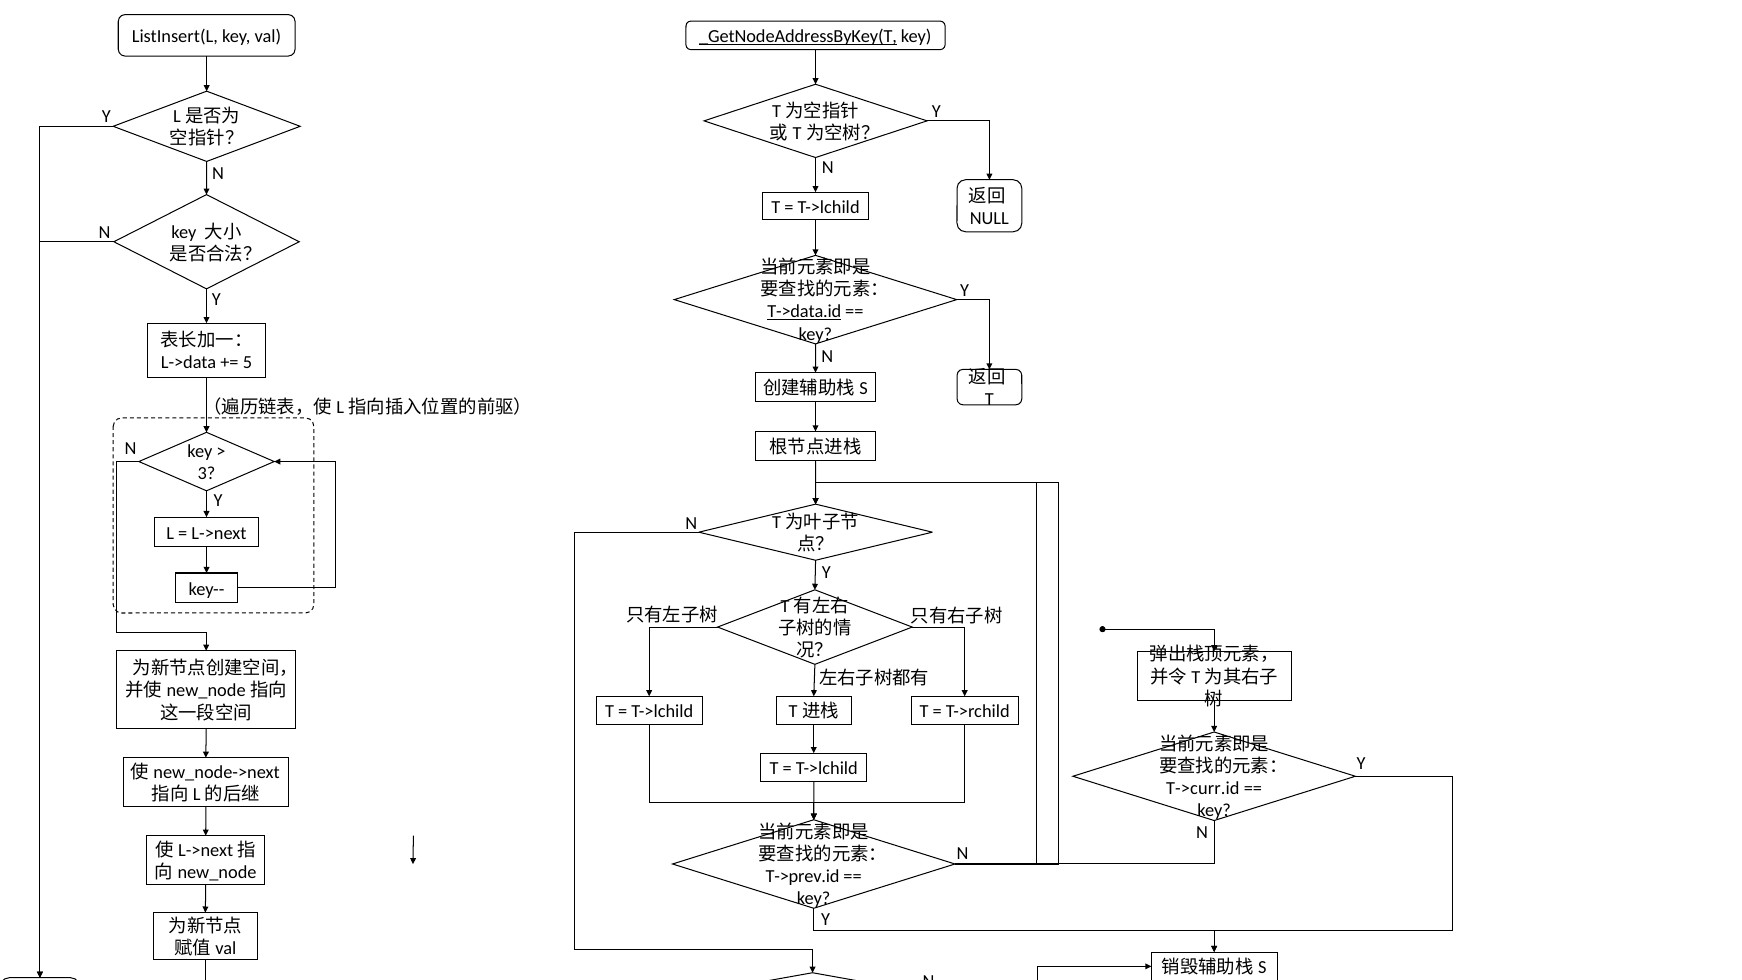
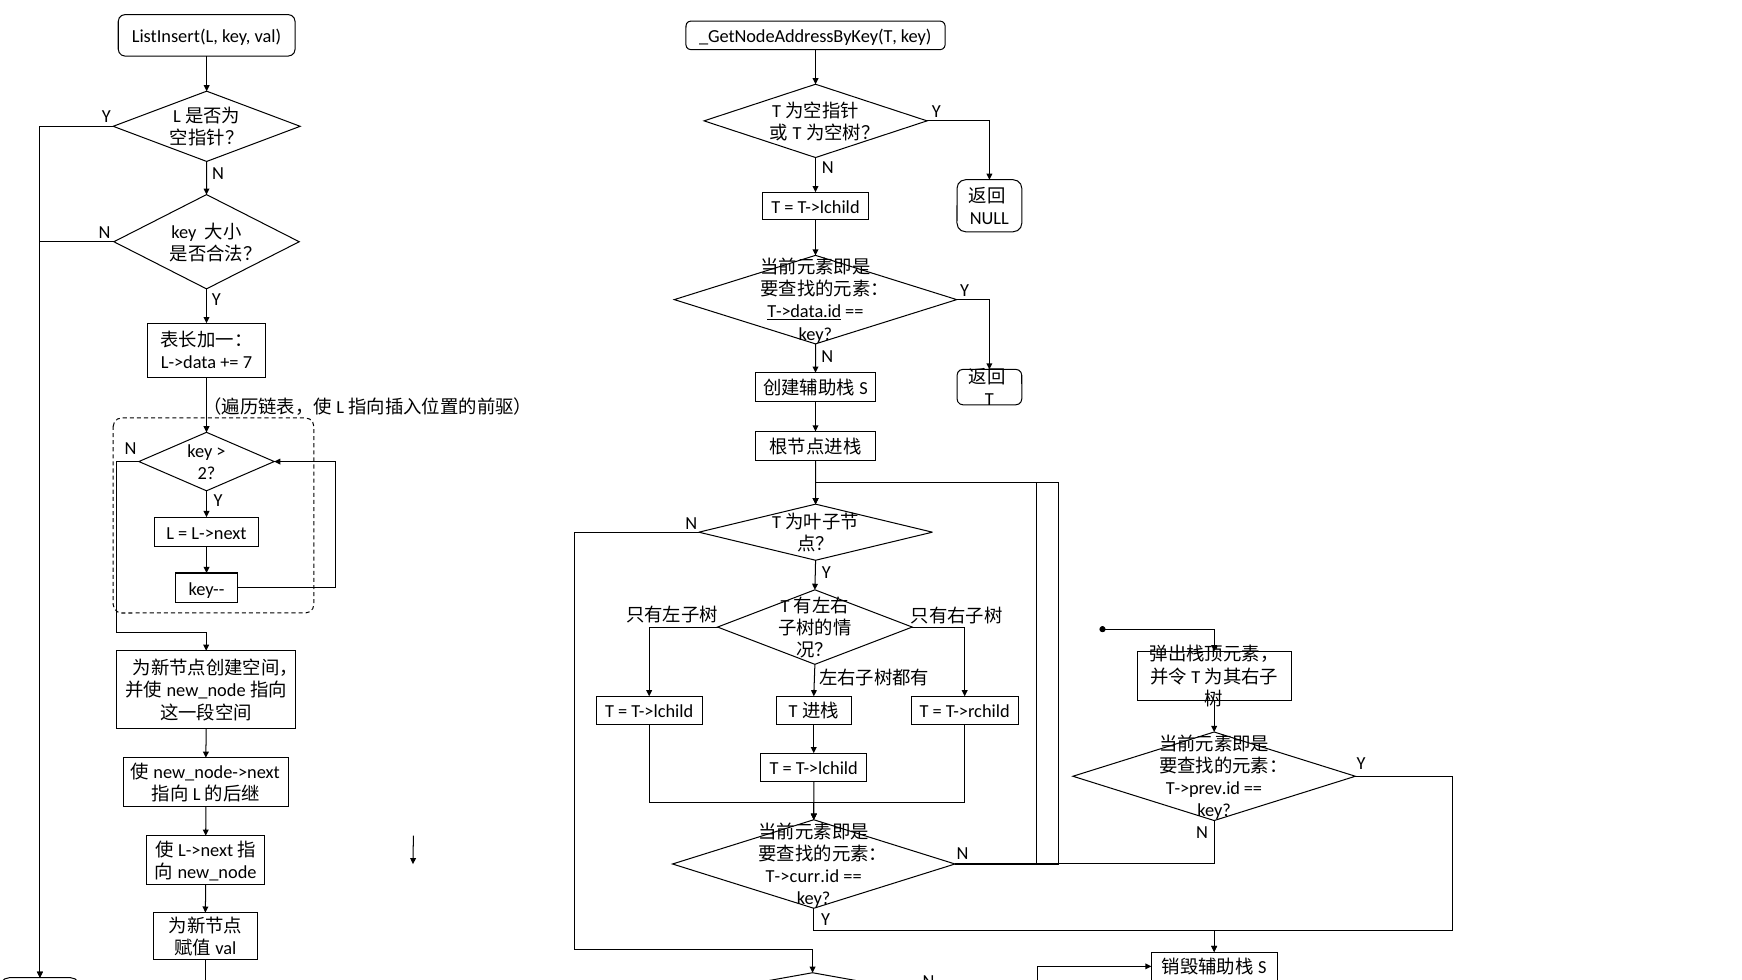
_GetNodeAddressByKey(T underline: present -> none (798, 37)
5: 5 -> 7 (247, 363)
3: 3 -> 2 (207, 474)
T->curr.id: T->curr.id -> T->prev.id (1203, 788)
T->prev.id: T->prev.id -> T->curr.id (802, 876)
